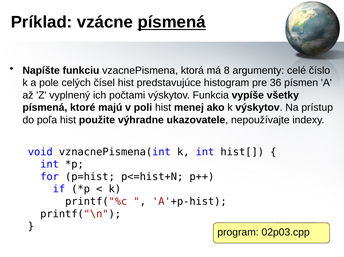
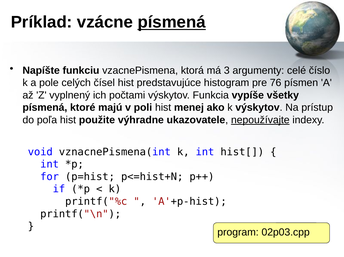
8: 8 -> 3 (227, 70)
36: 36 -> 76 (276, 83)
nepoužívajte underline: none -> present (260, 120)
